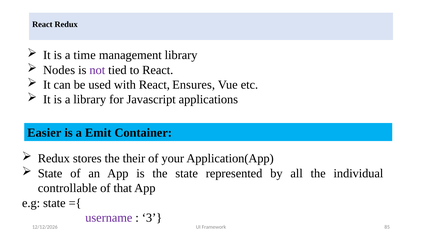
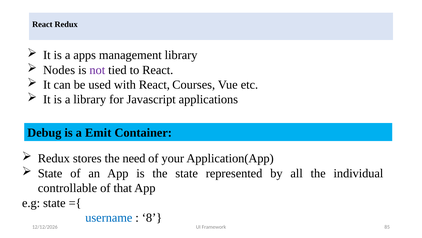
time: time -> apps (85, 55)
Ensures: Ensures -> Courses (194, 85)
Easier: Easier -> Debug (44, 133)
their: their -> need (134, 158)
username colour: purple -> blue (109, 217)
3: 3 -> 8 (152, 217)
